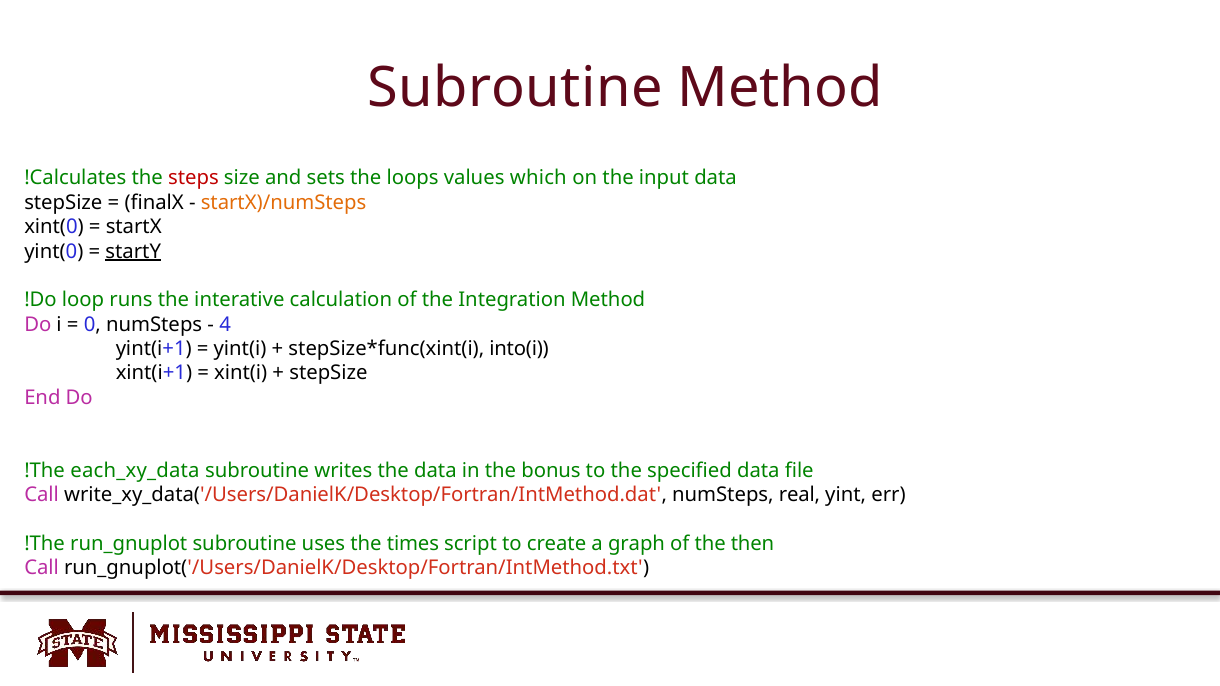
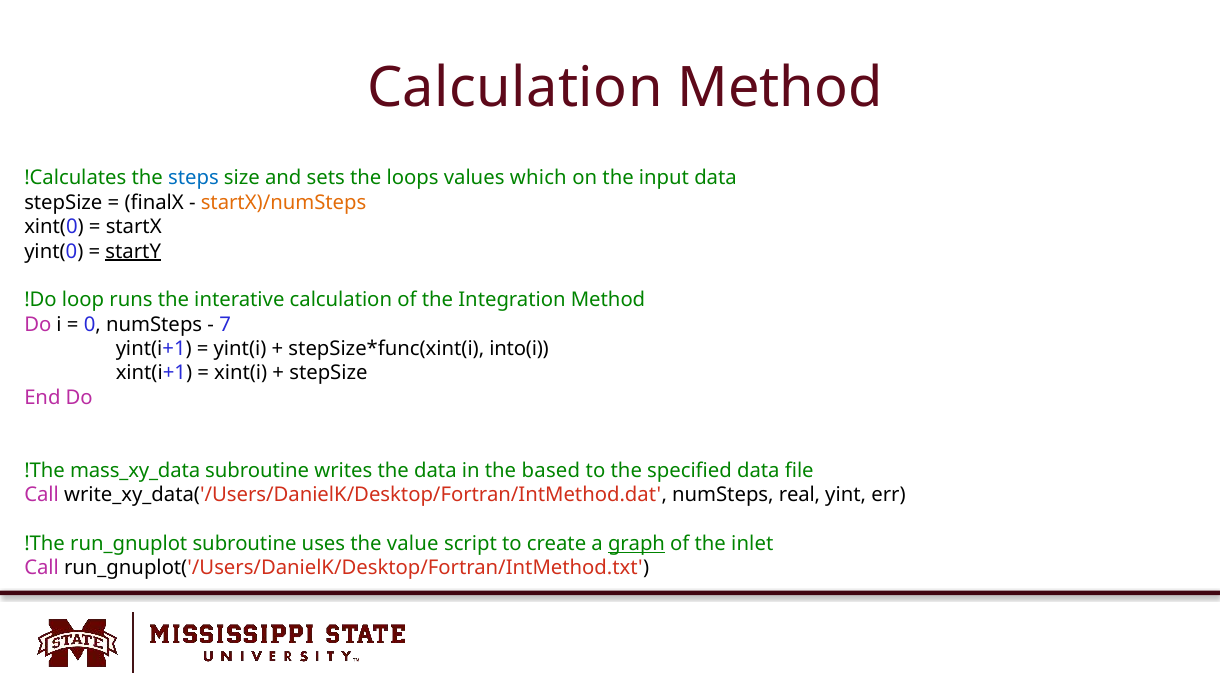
Subroutine: Subroutine -> Calculation (515, 89)
steps colour: red -> blue (193, 178)
4: 4 -> 7 (225, 325)
each_xy_data: each_xy_data -> mass_xy_data (135, 471)
bonus: bonus -> based (551, 471)
times: times -> value (413, 544)
graph underline: none -> present (637, 544)
then: then -> inlet (752, 544)
